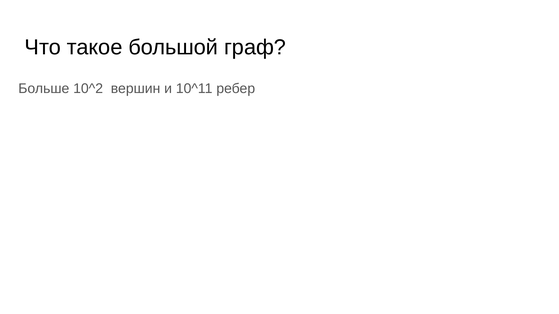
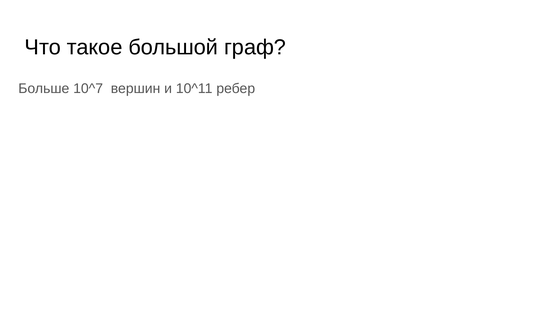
10^2: 10^2 -> 10^7 (88, 89)
